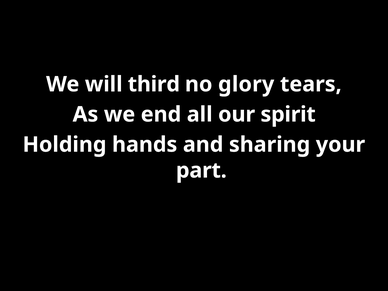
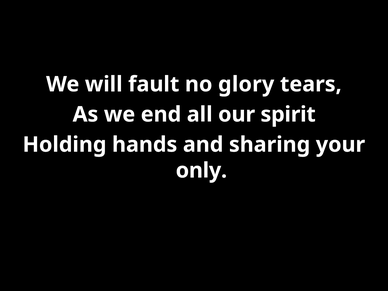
third: third -> fault (154, 84)
part: part -> only (201, 170)
